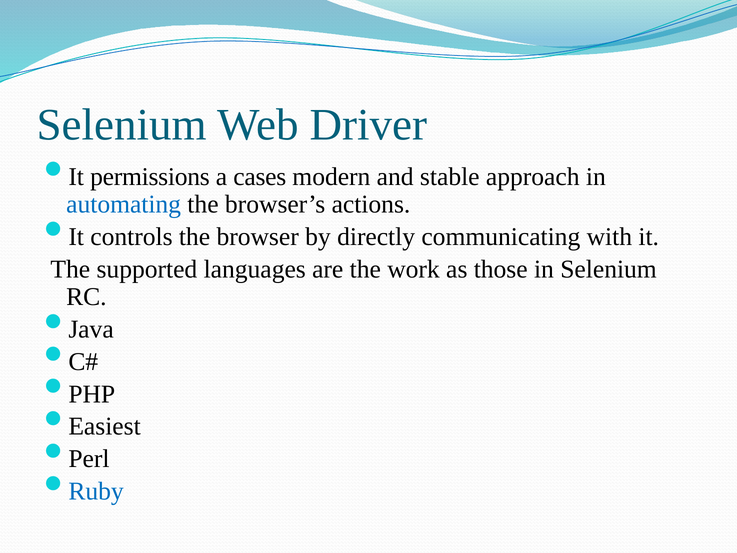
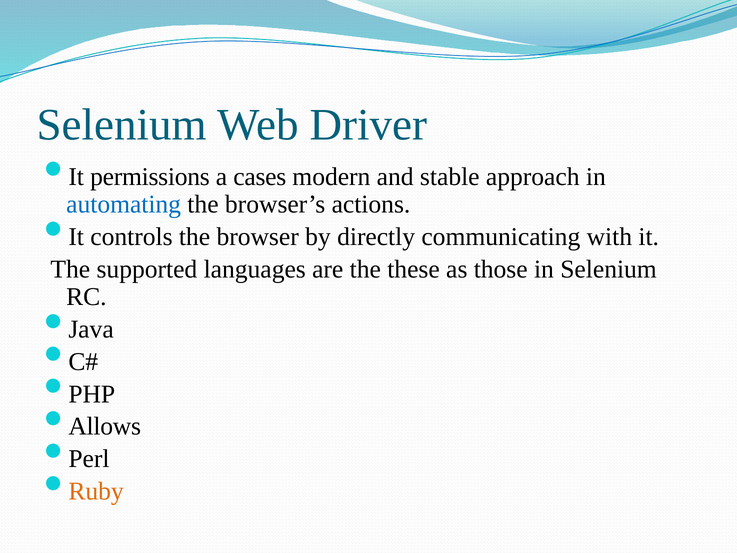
work: work -> these (414, 269)
Easiest: Easiest -> Allows (105, 426)
Ruby colour: blue -> orange (96, 491)
